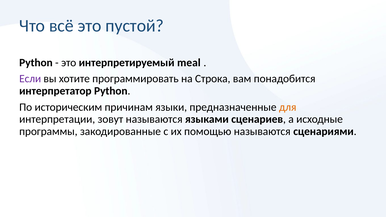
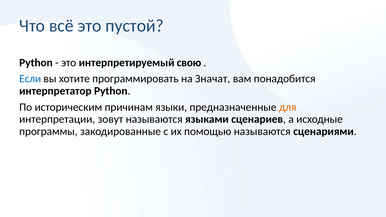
meal: meal -> свою (189, 63)
Если colour: purple -> blue (30, 79)
Строка: Строка -> Значат (213, 79)
